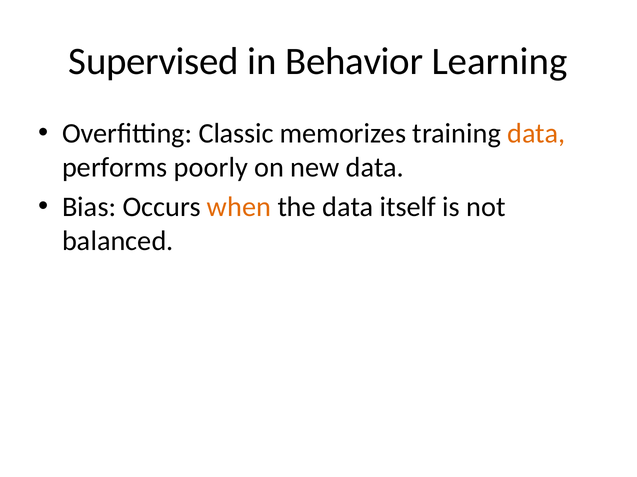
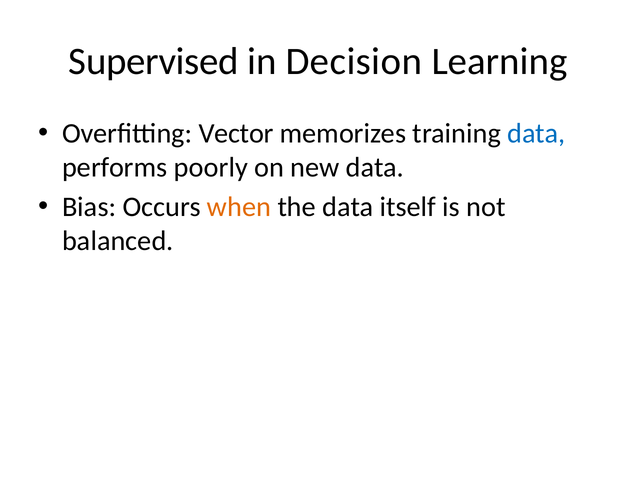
Behavior: Behavior -> Decision (354, 62)
Classic: Classic -> Vector (236, 134)
data colour: orange -> blue (536, 134)
